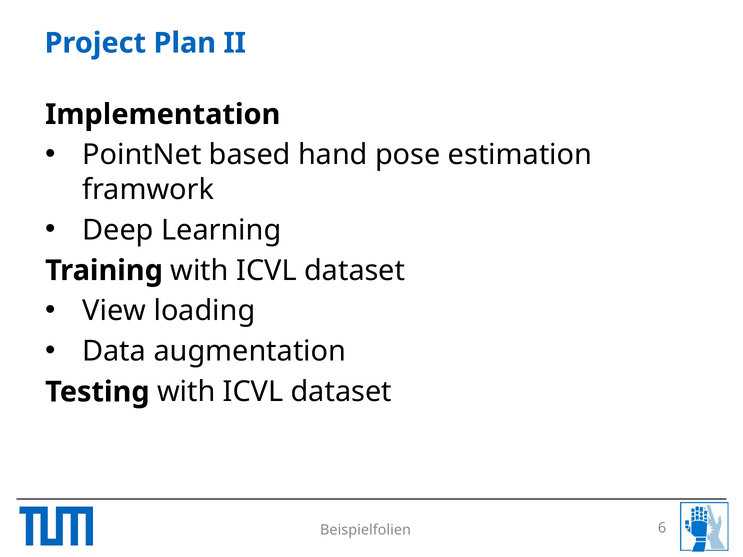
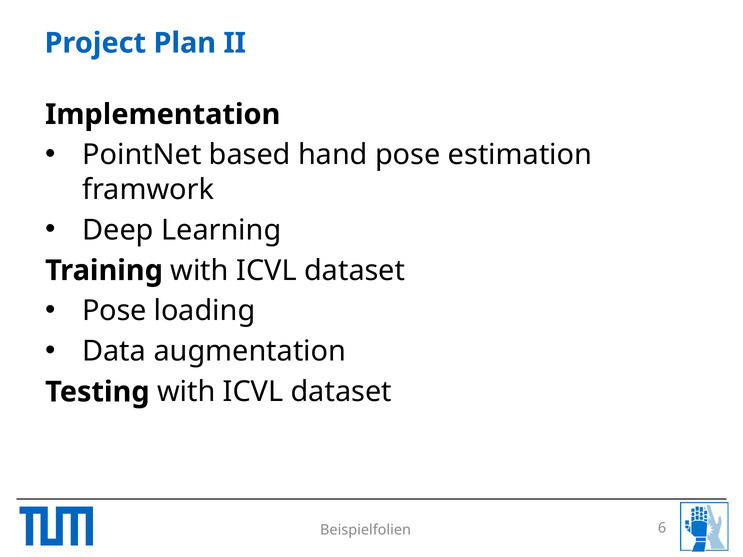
View: View -> Pose (114, 311)
